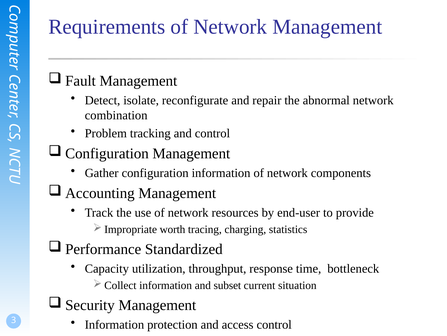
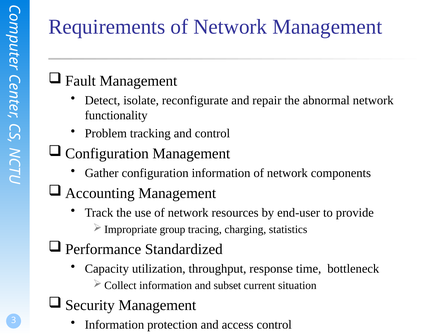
combination: combination -> functionality (116, 115)
worth: worth -> group (172, 229)
